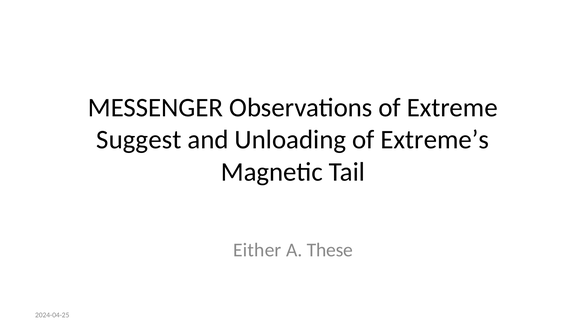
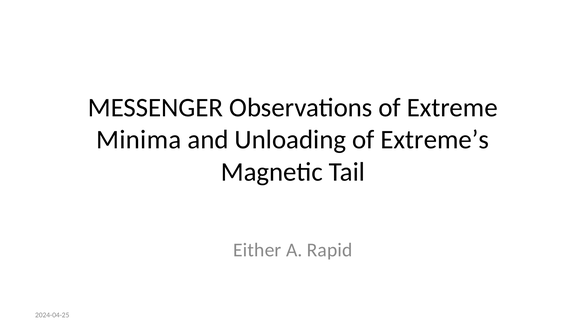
Suggest: Suggest -> Minima (139, 140)
These: These -> Rapid (330, 250)
